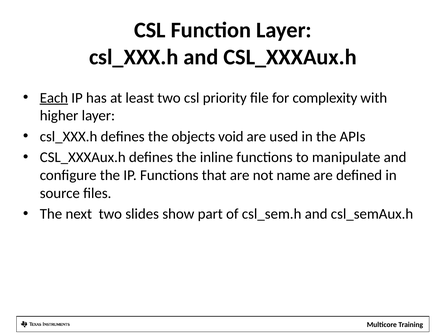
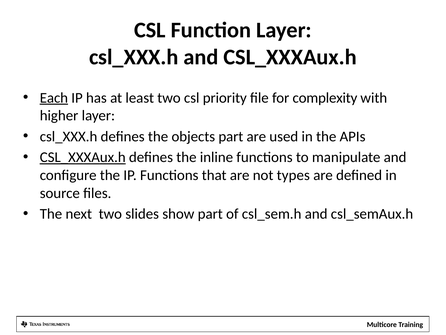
objects void: void -> part (231, 136)
CSL_XXXAux.h underline: none -> present (83, 157)
name: name -> types (293, 175)
